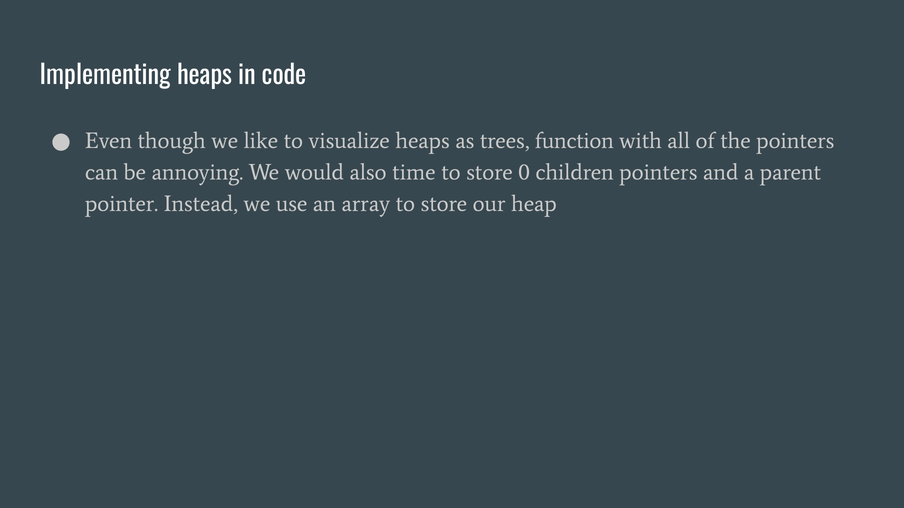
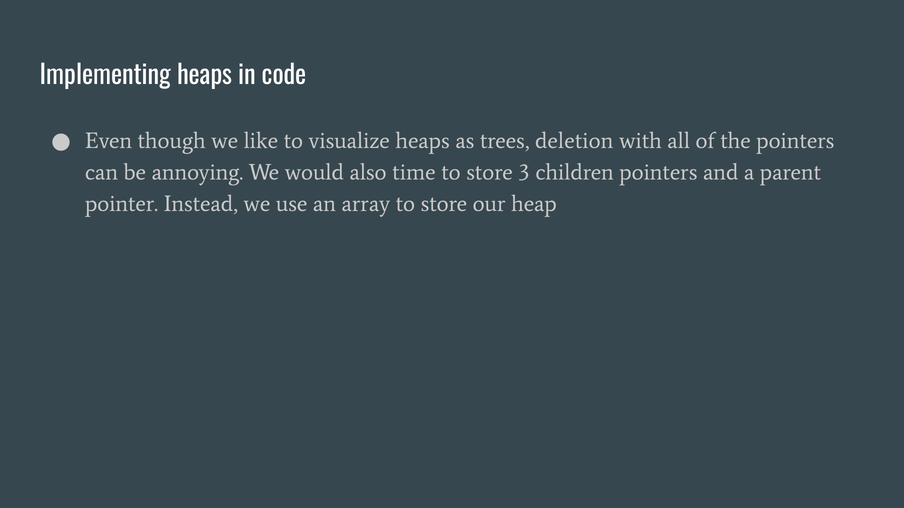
function: function -> deletion (574, 141)
0: 0 -> 3 (524, 173)
